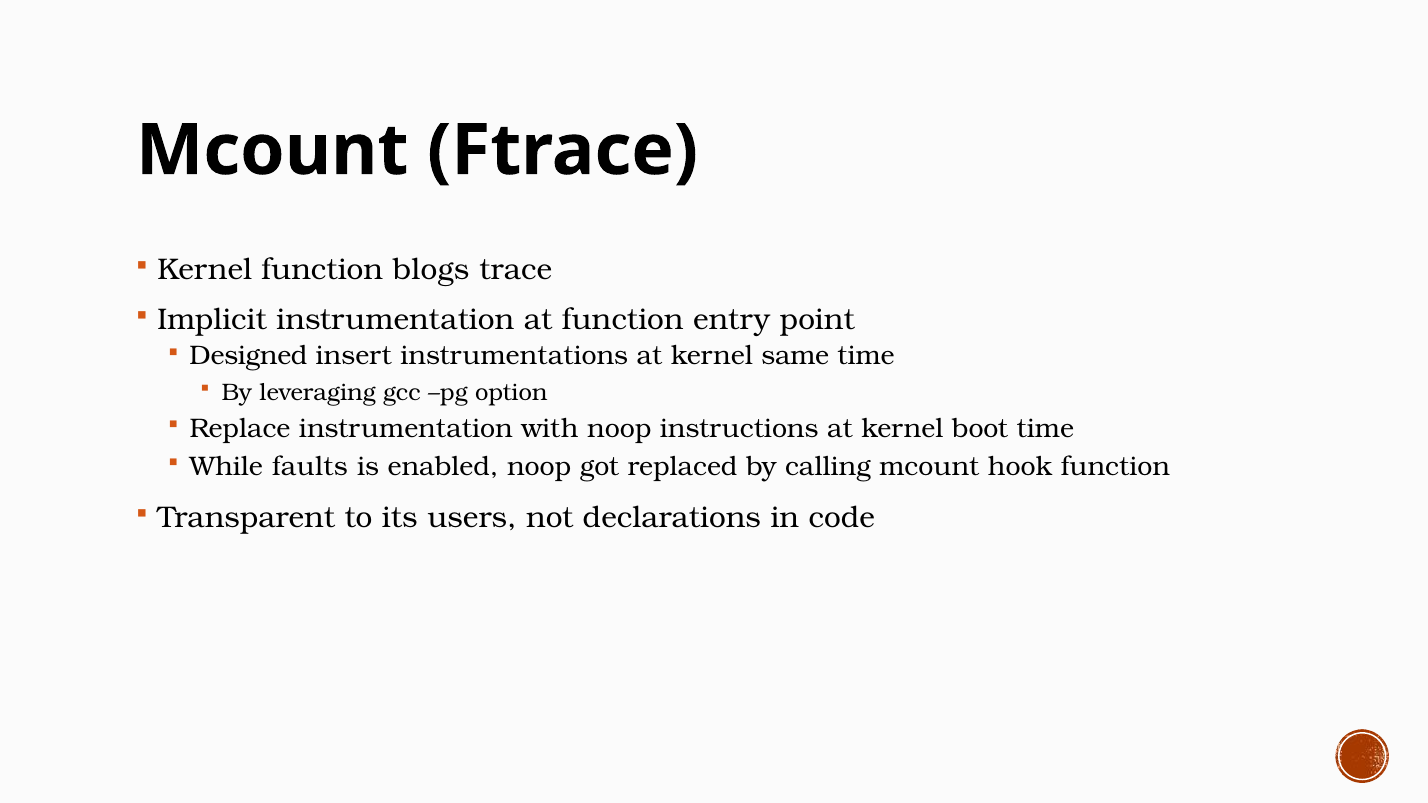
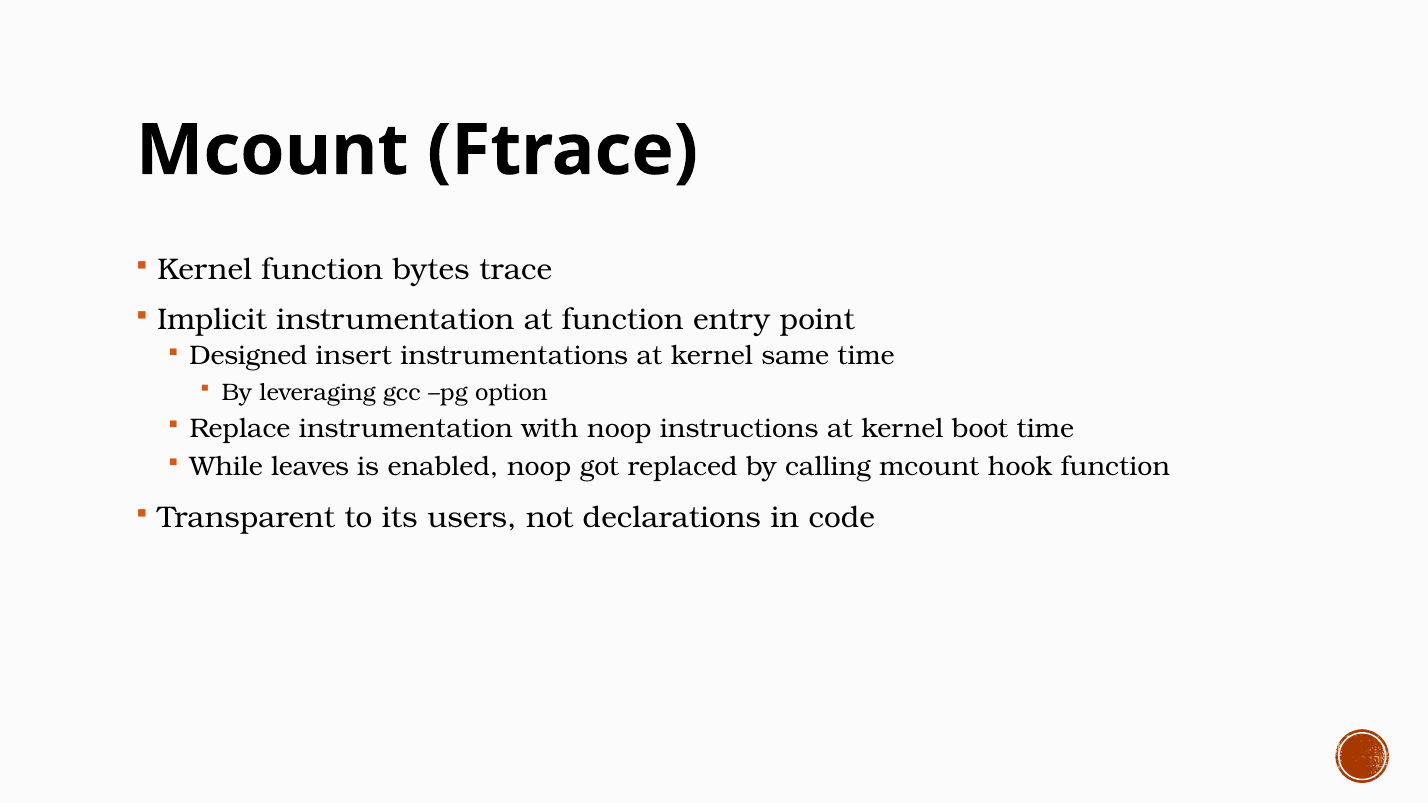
blogs: blogs -> bytes (431, 270)
faults: faults -> leaves (310, 467)
